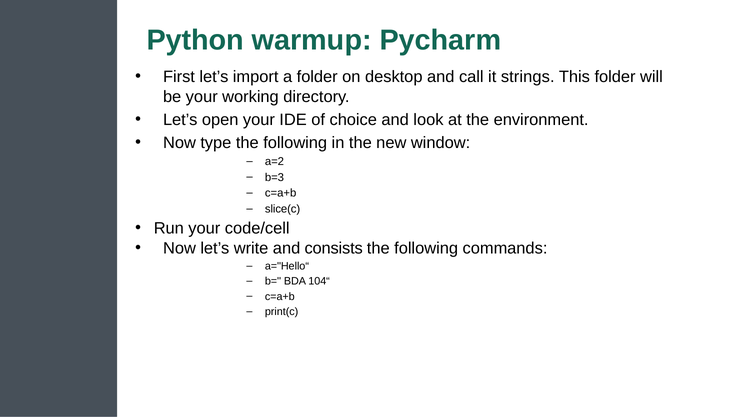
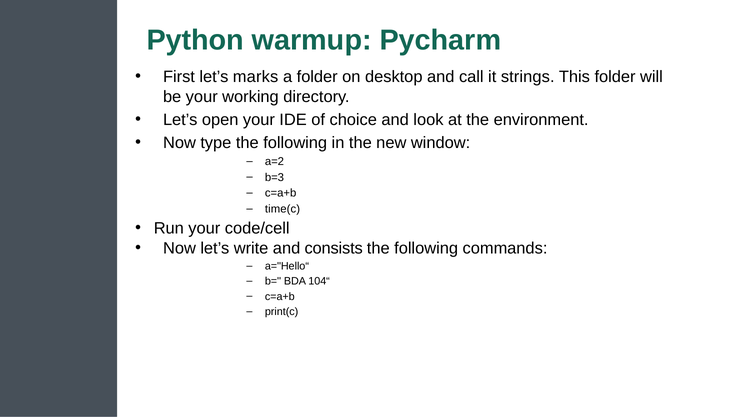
import: import -> marks (256, 77)
slice(c: slice(c -> time(c (282, 209)
